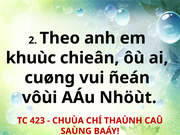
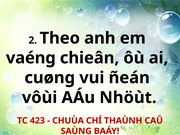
khuùc: khuùc -> vaéng (31, 58)
